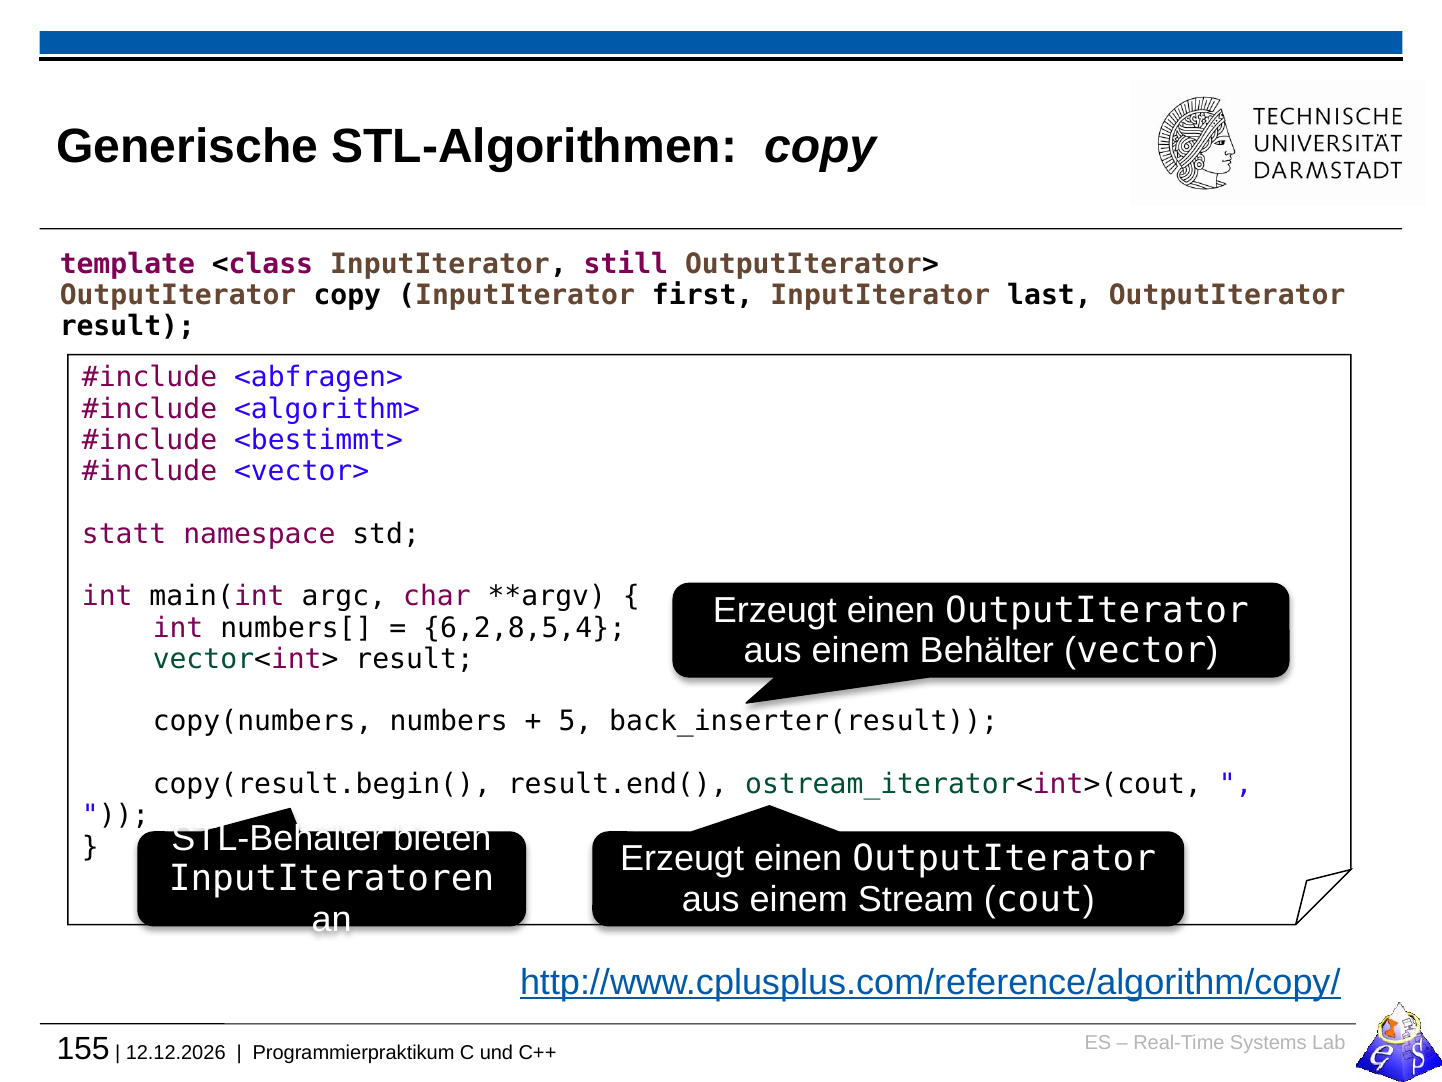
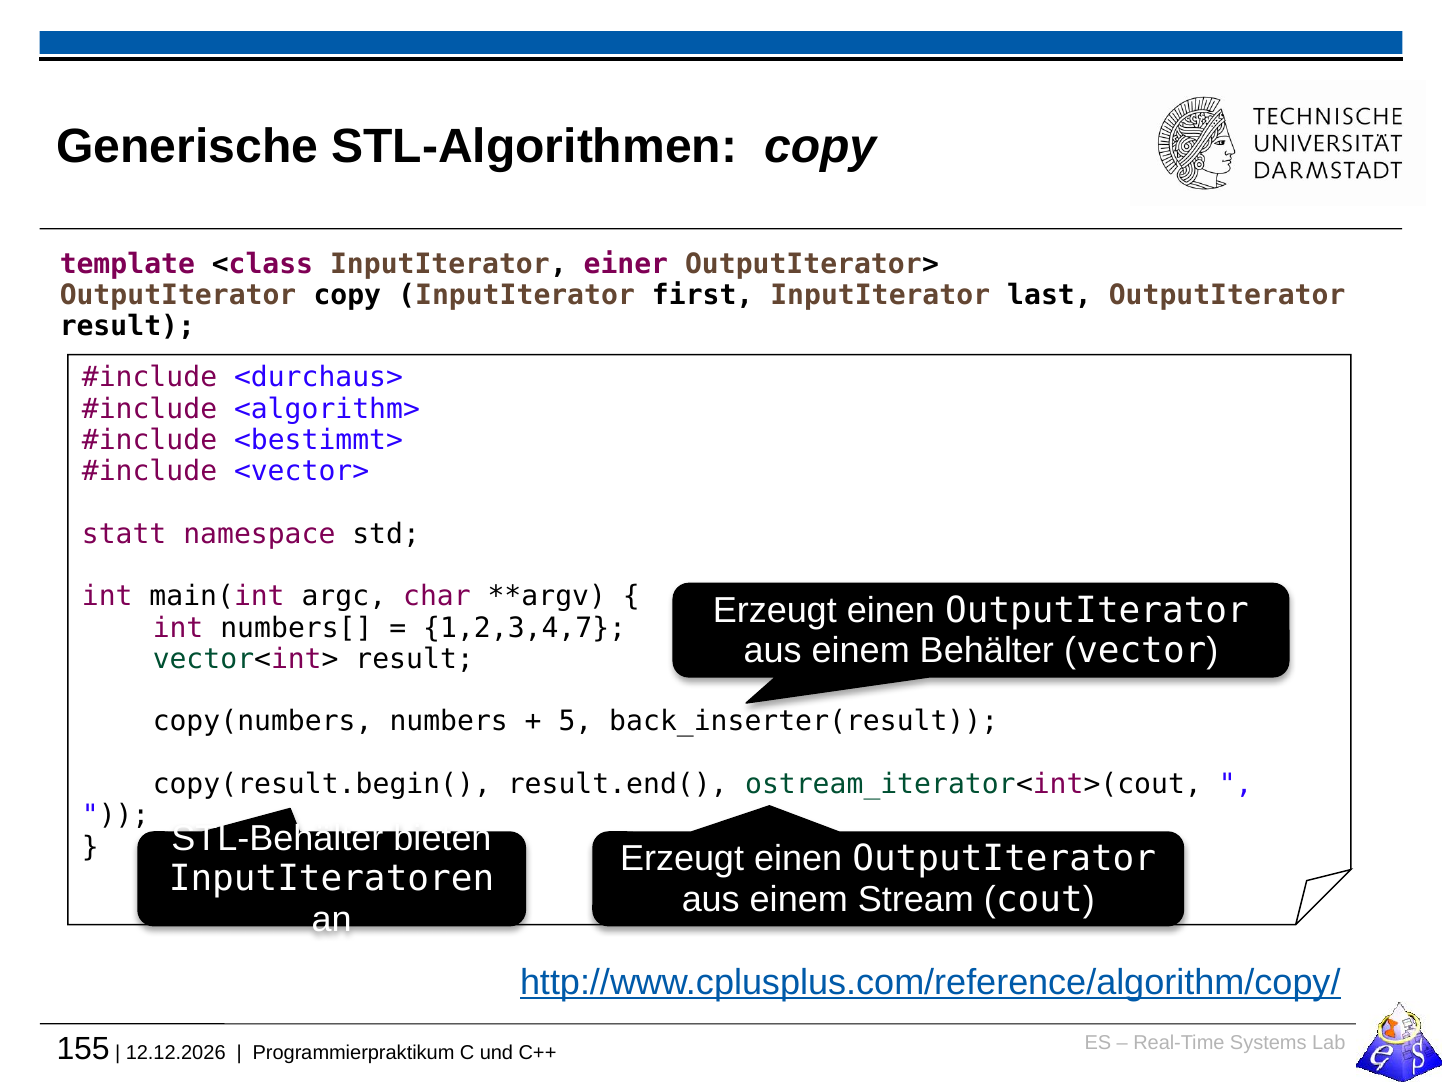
still: still -> einer (626, 264)
<abfragen>: <abfragen> -> <durchaus> (319, 377)
6,2,8,5,4: 6,2,8,5,4 -> 1,2,3,4,7 (525, 628)
